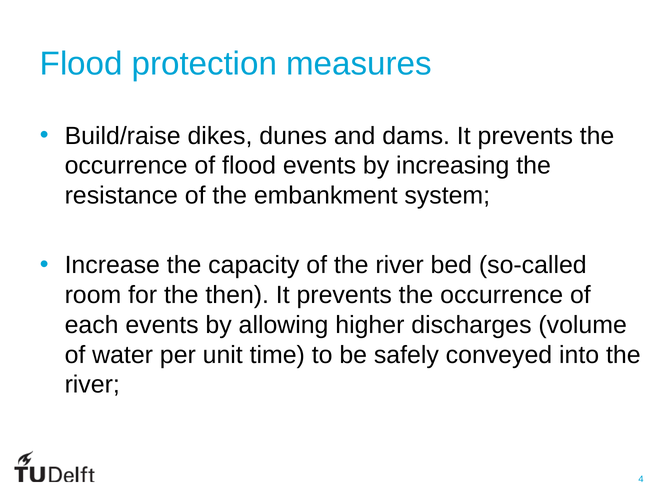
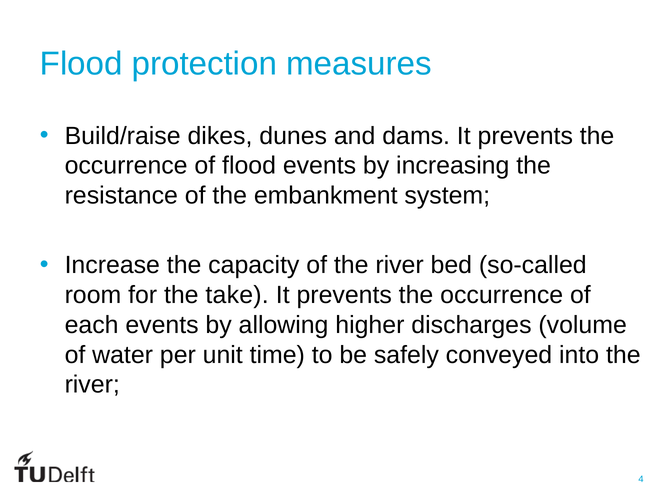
then: then -> take (237, 295)
